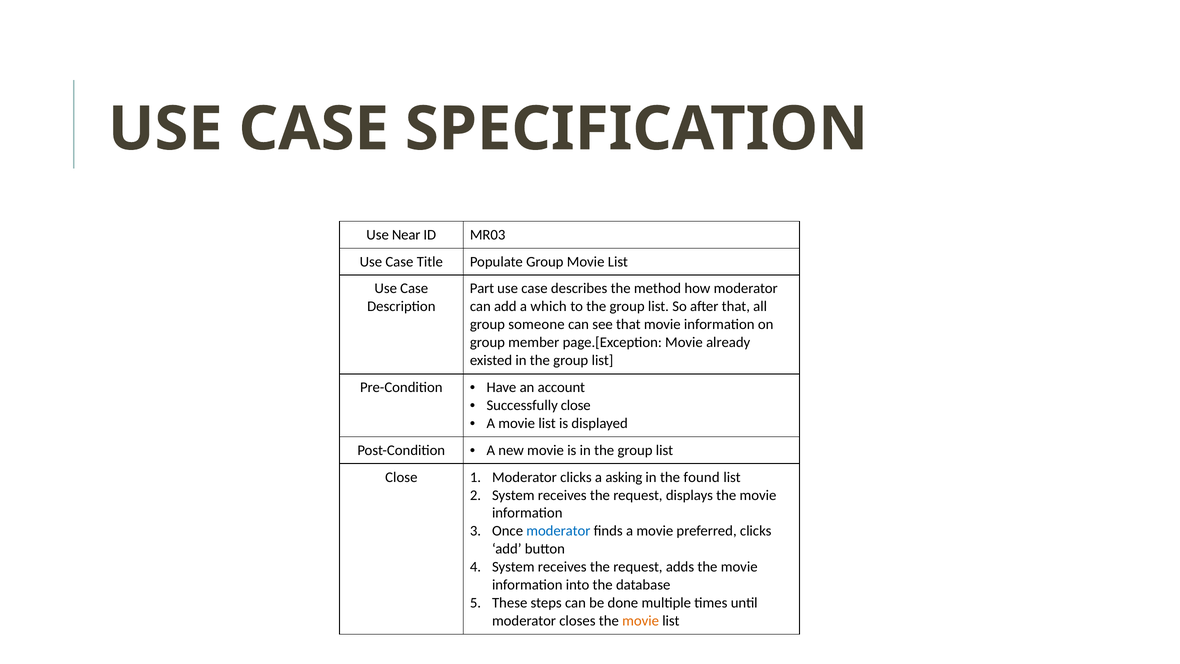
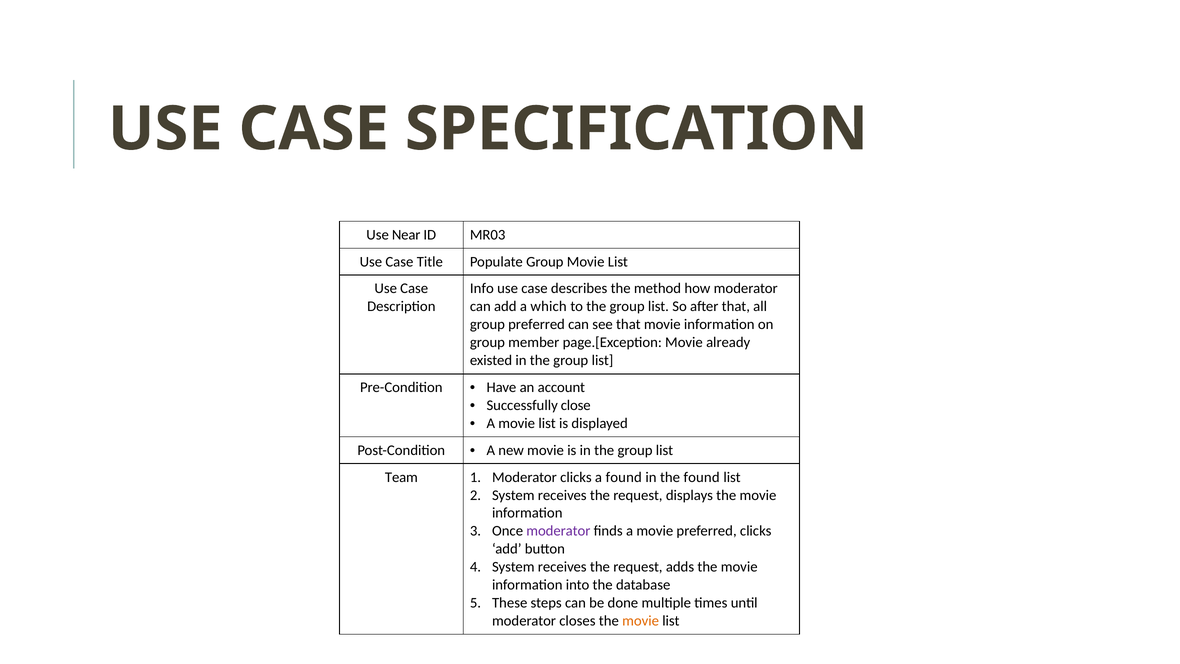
Part: Part -> Info (482, 289)
group someone: someone -> preferred (537, 324)
Close: Close -> Team (401, 477)
a asking: asking -> found (624, 477)
moderator colour: blue -> purple (558, 531)
